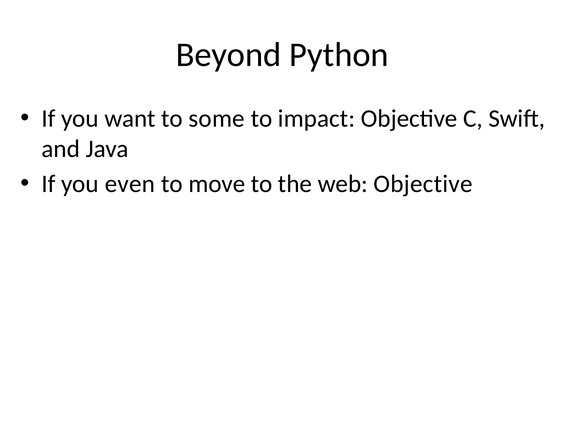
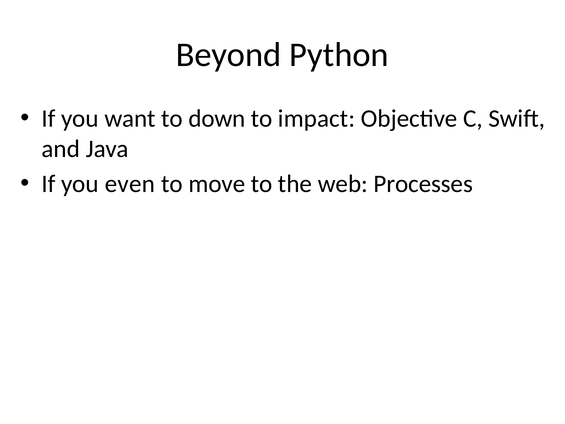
some: some -> down (217, 119)
web Objective: Objective -> Processes (423, 184)
